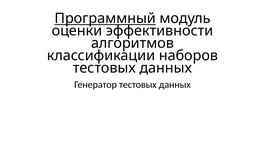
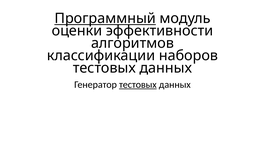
тестовых underline: none -> present (138, 85)
